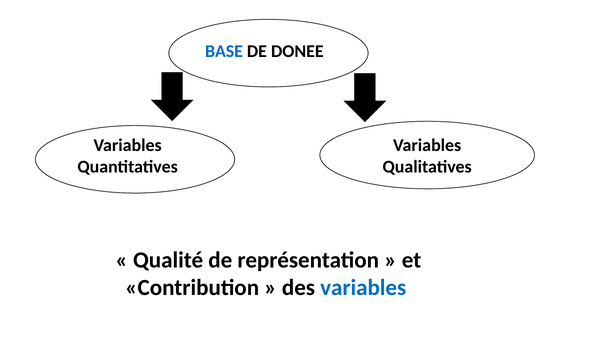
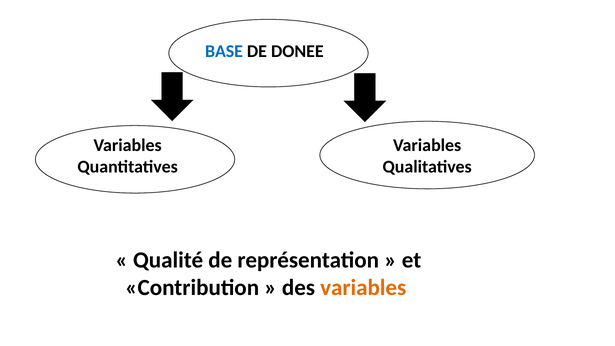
variables colour: blue -> orange (363, 288)
